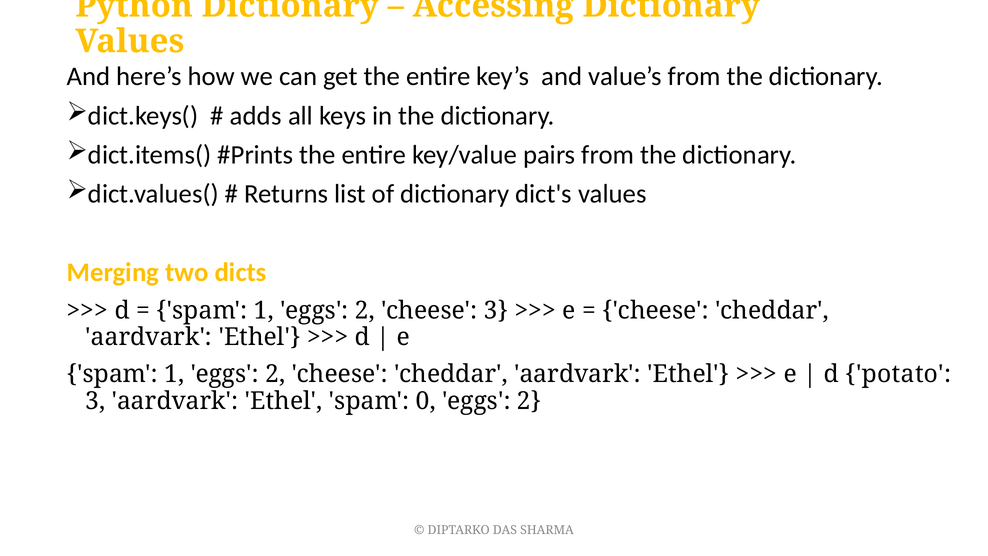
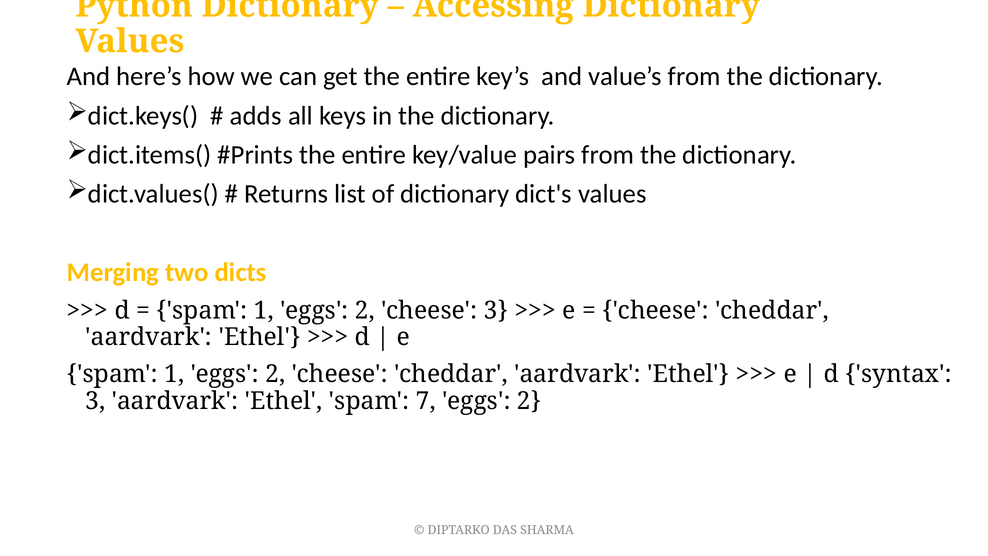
potato: potato -> syntax (898, 374)
0: 0 -> 7 (426, 401)
